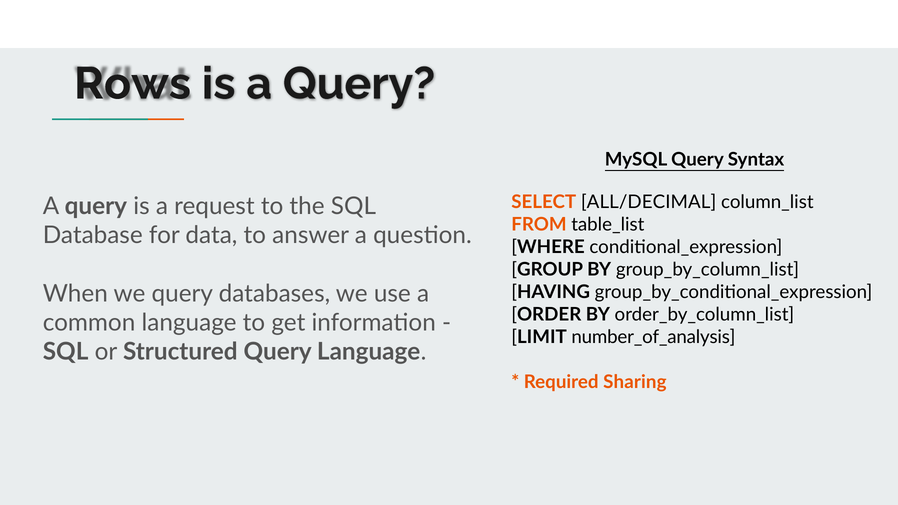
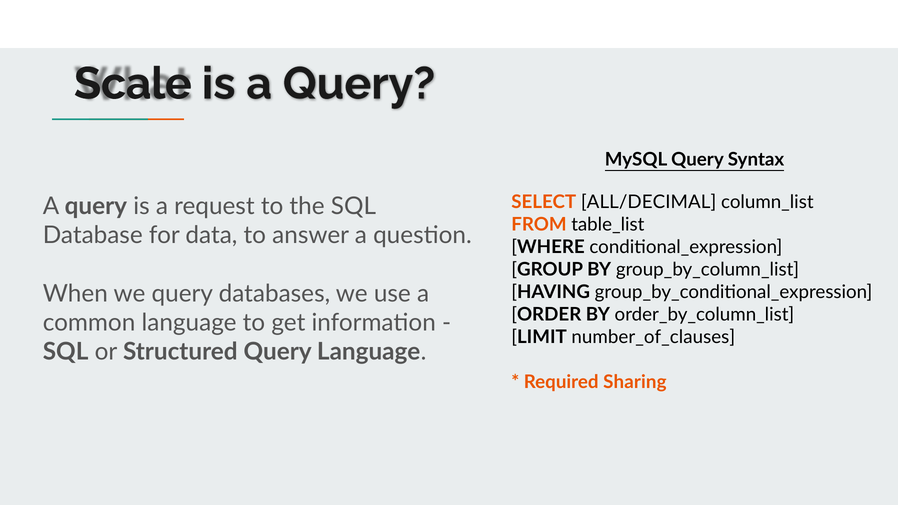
Rows: Rows -> Scale (133, 84)
number_of_analysis: number_of_analysis -> number_of_clauses (653, 337)
